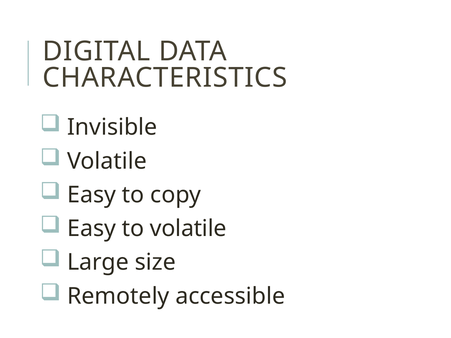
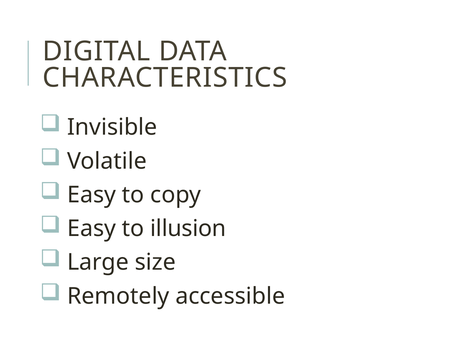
to volatile: volatile -> illusion (188, 229)
